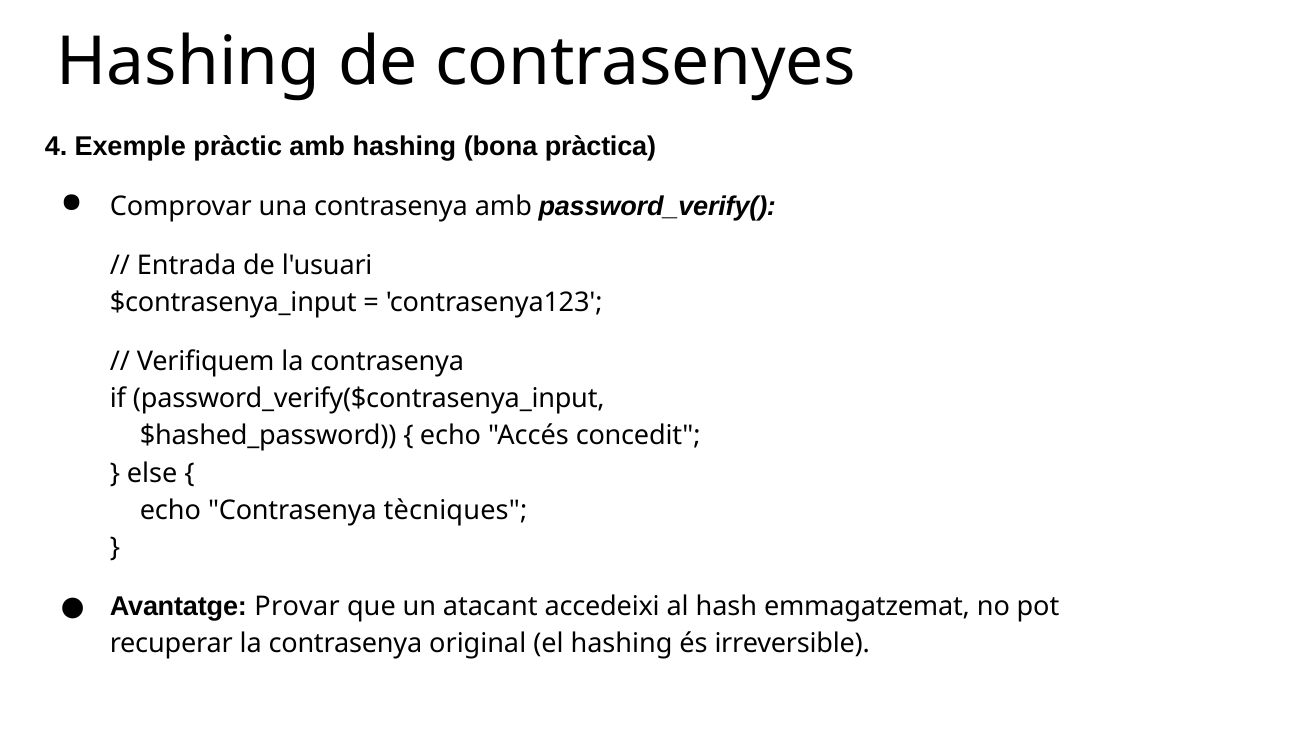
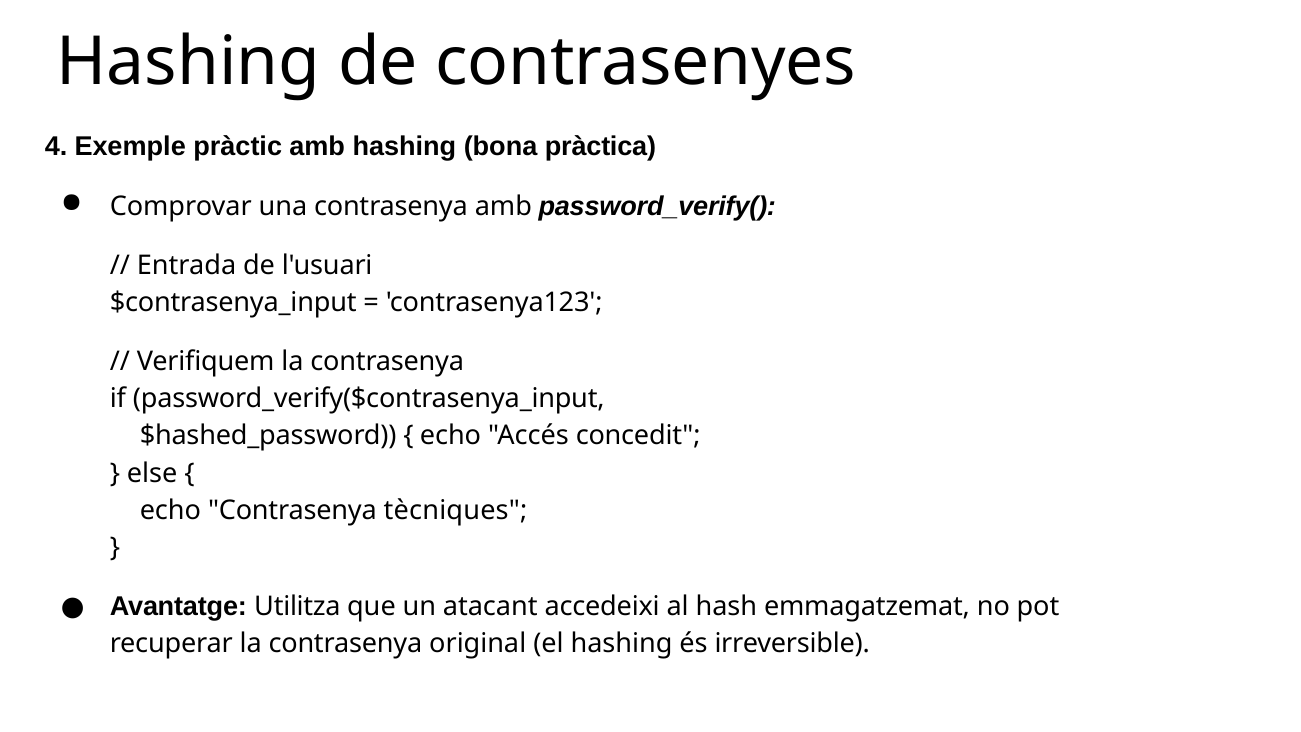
Provar: Provar -> Utilitza (297, 607)
